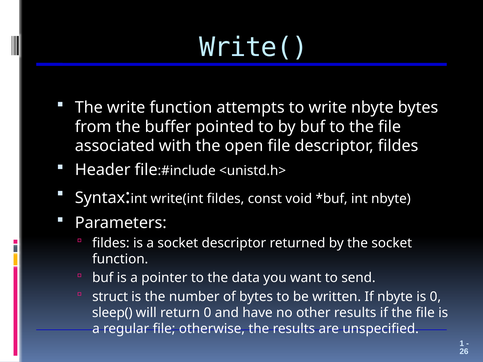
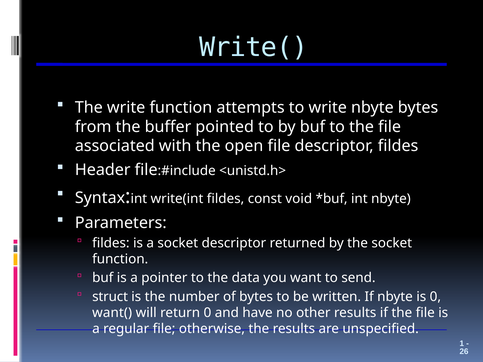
sleep(: sleep( -> want( (112, 313)
